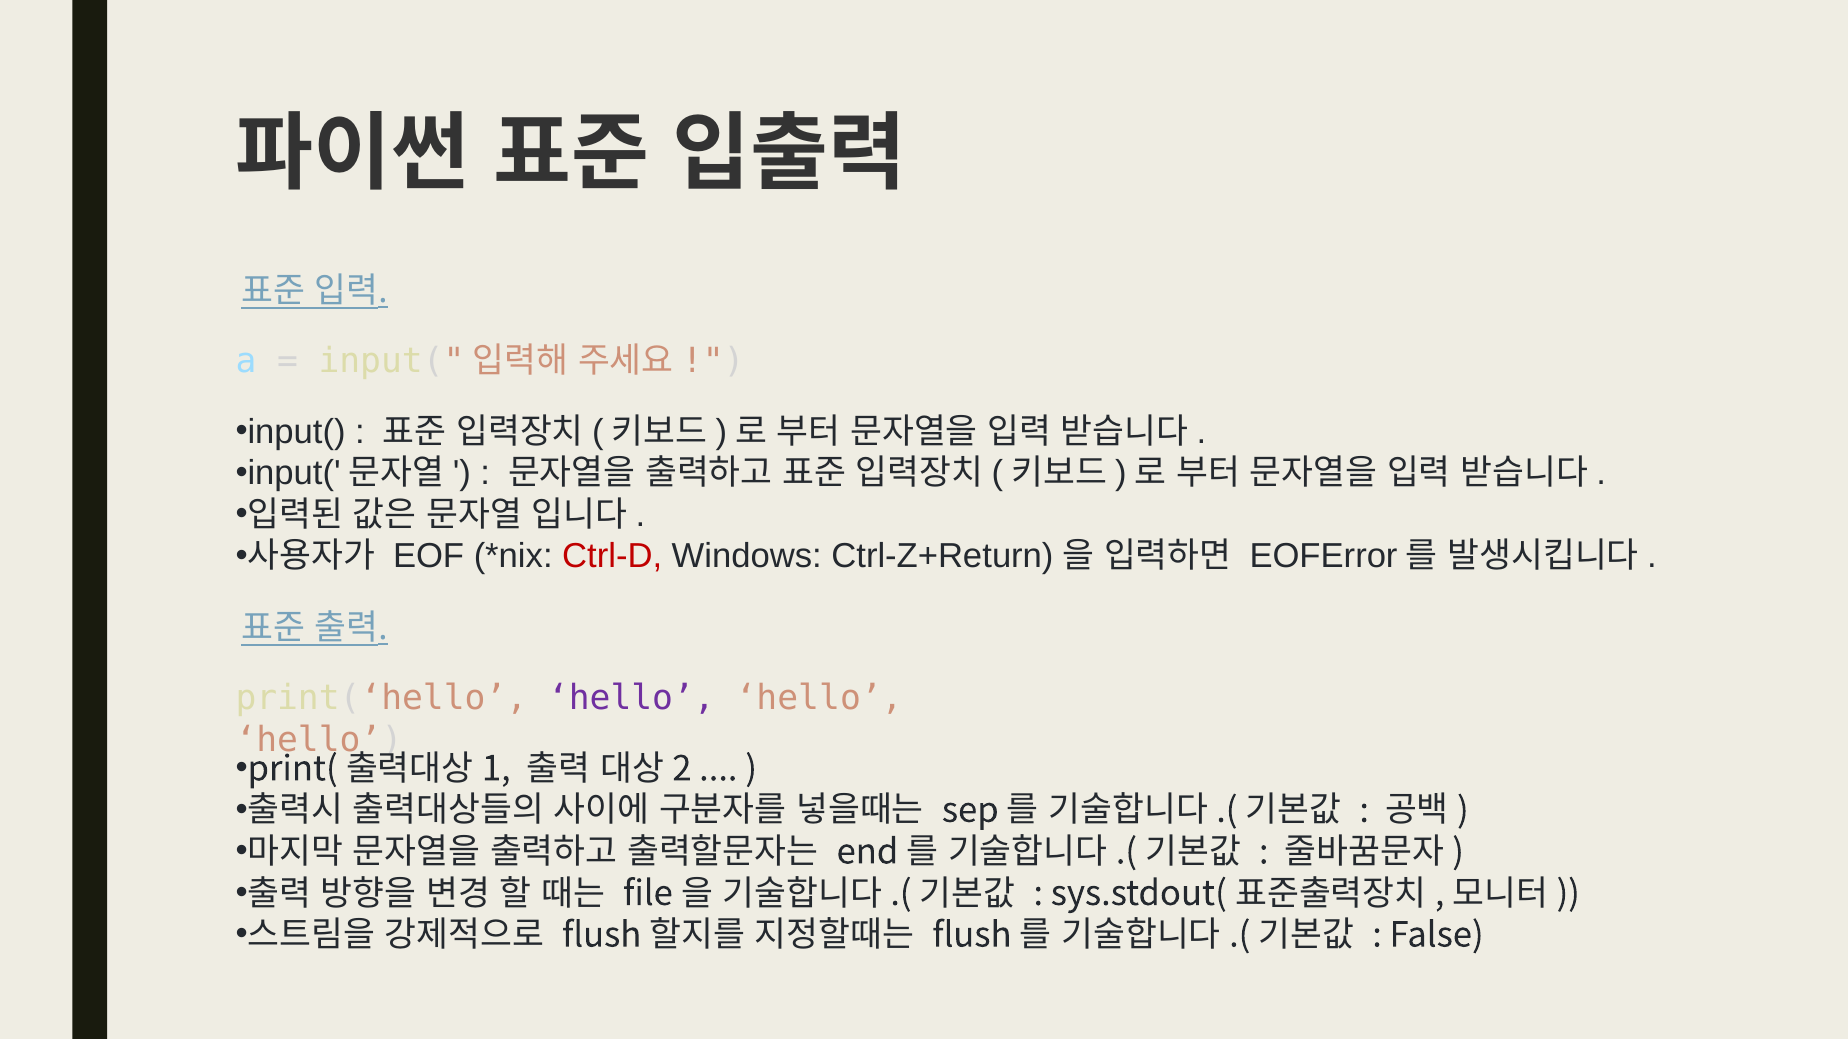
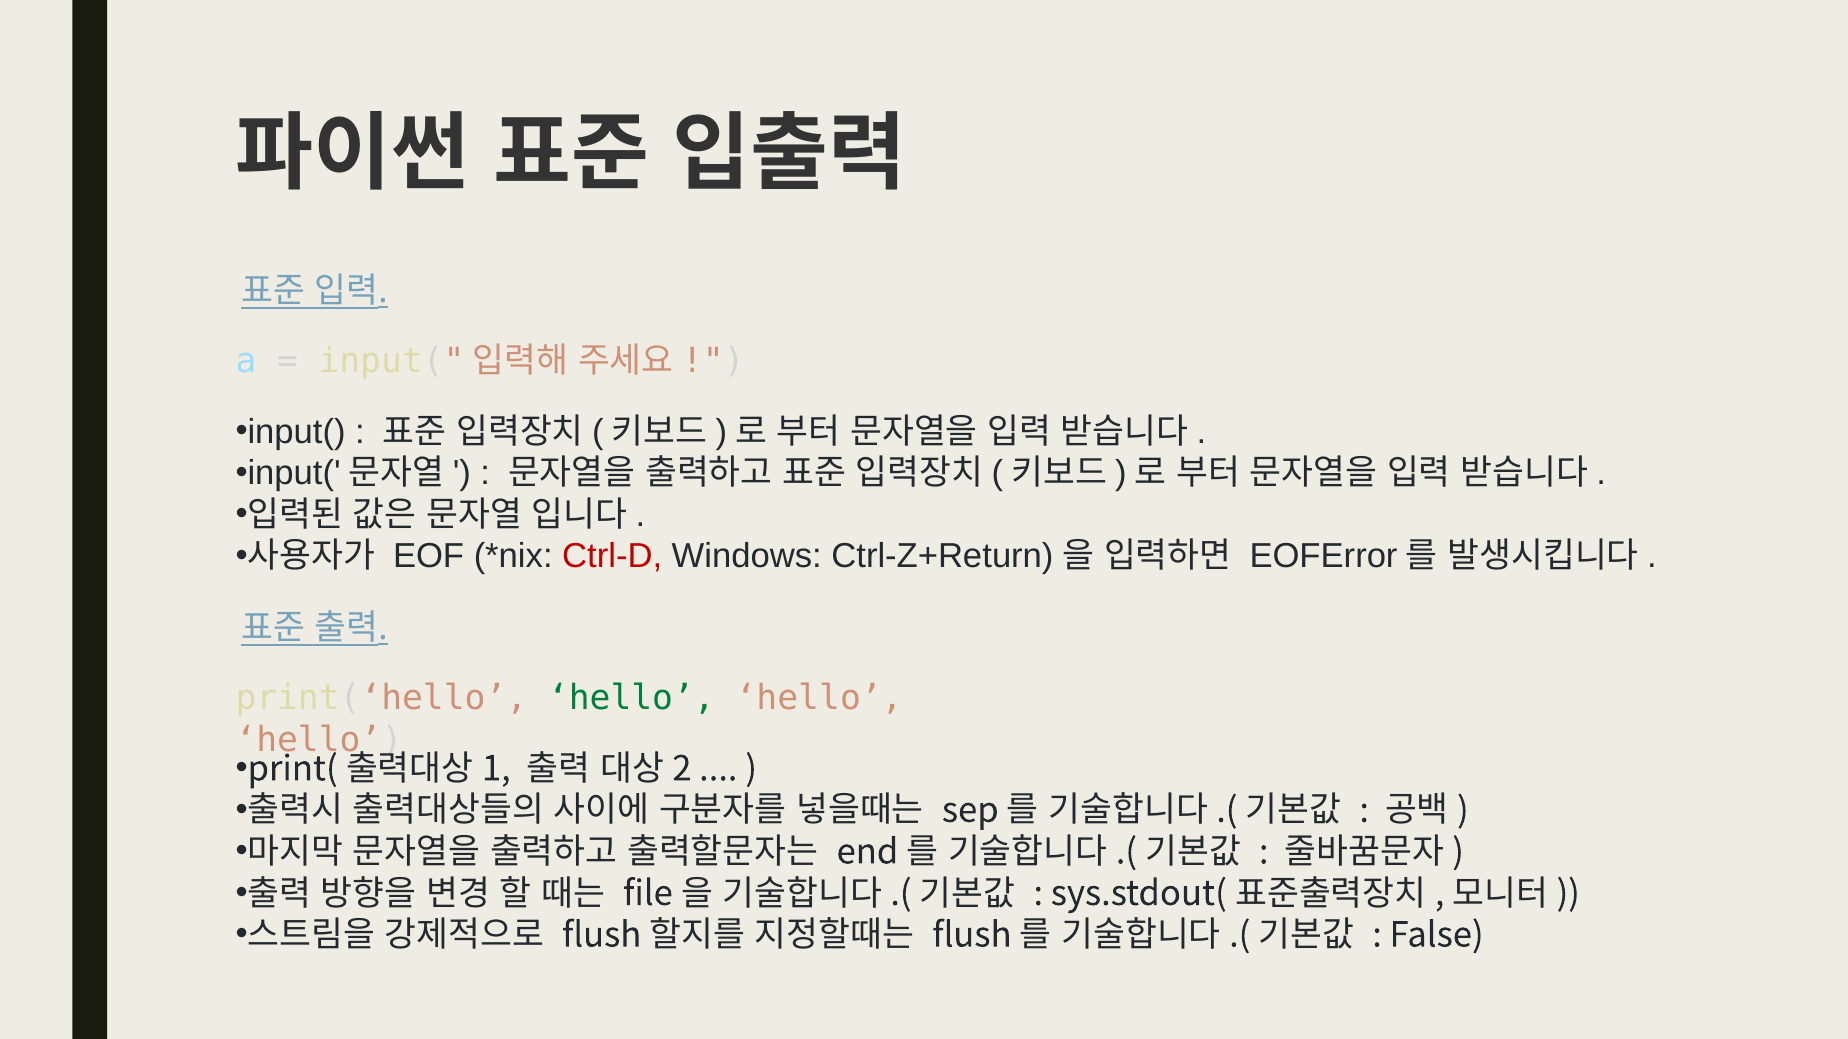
hello colour: purple -> green (631, 699)
